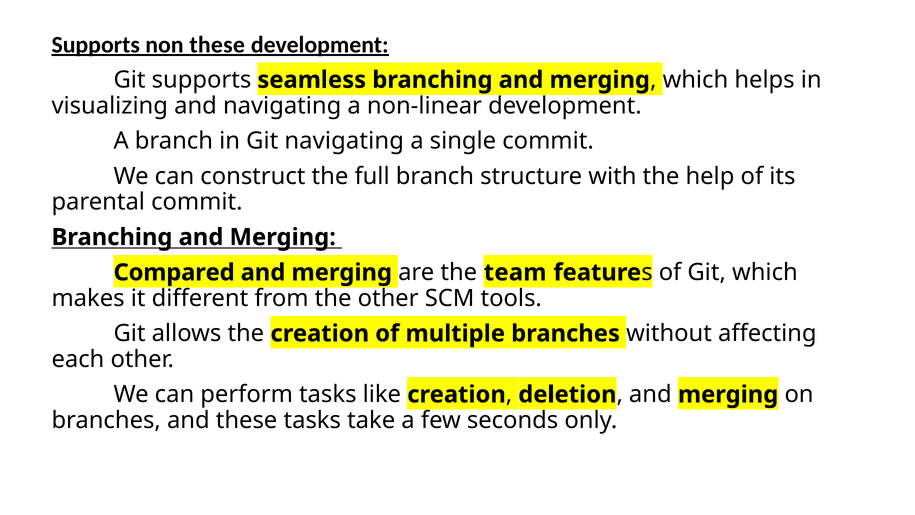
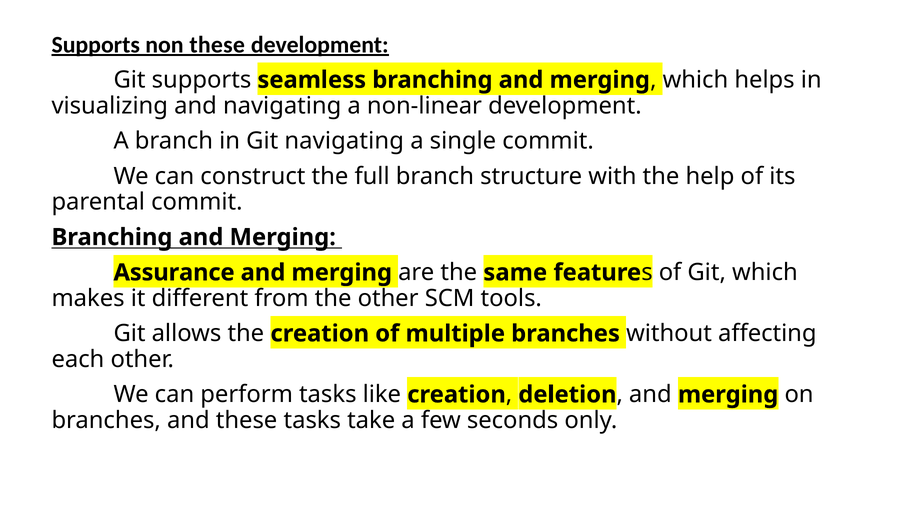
Compared: Compared -> Assurance (174, 272)
team: team -> same (515, 272)
